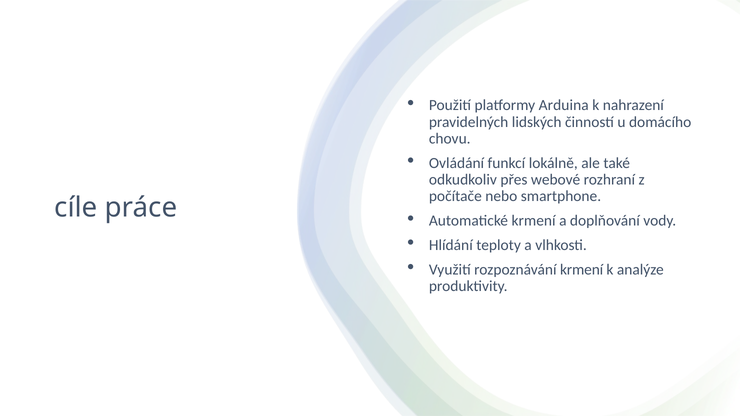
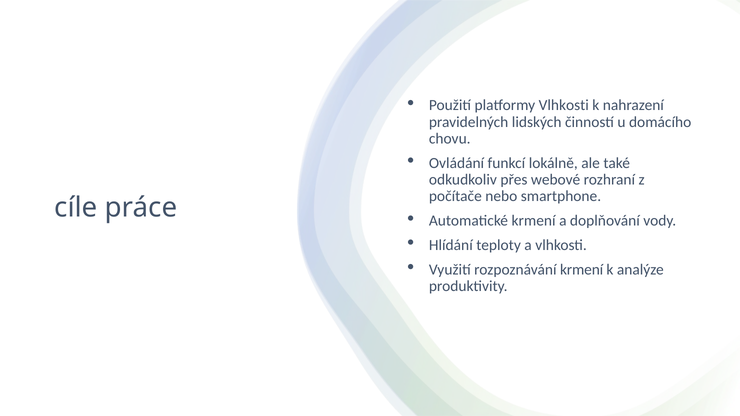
platformy Arduina: Arduina -> Vlhkosti (564, 105)
